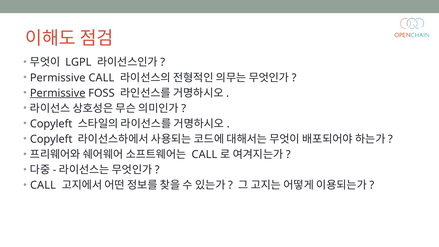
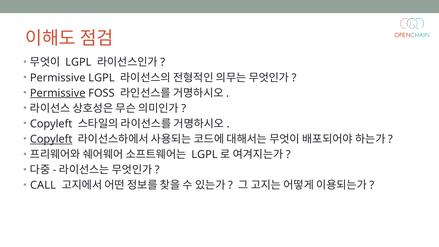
Permissive CALL: CALL -> LGPL (101, 78)
Copyleft underline: none -> present (51, 139)
CALL: CALL -> LGPL (204, 155)
